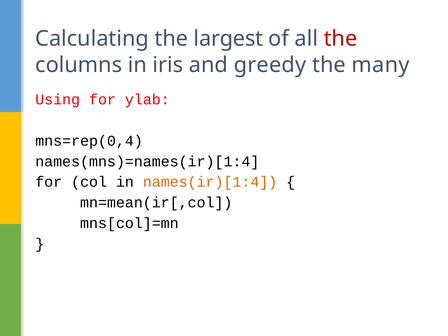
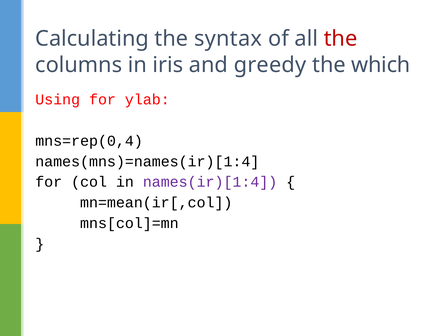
largest: largest -> syntax (228, 39)
many: many -> which (381, 65)
names(ir)[1:4 colour: orange -> purple (210, 182)
